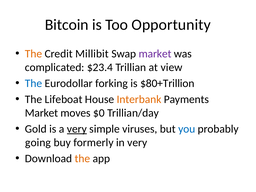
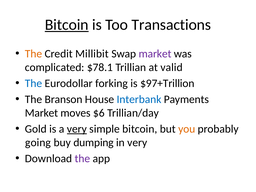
Bitcoin underline: none -> present (67, 25)
Opportunity: Opportunity -> Transactions (171, 25)
$23.4: $23.4 -> $78.1 (100, 67)
view: view -> valid (172, 67)
$80+Trillion: $80+Trillion -> $97+Trillion (167, 83)
Lifeboat: Lifeboat -> Branson (64, 99)
Interbank colour: orange -> blue (139, 99)
$0: $0 -> $6 (99, 113)
simple viruses: viruses -> bitcoin (140, 129)
you colour: blue -> orange (187, 129)
formerly: formerly -> dumping (94, 143)
the colour: orange -> purple (82, 158)
